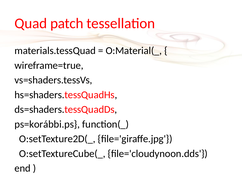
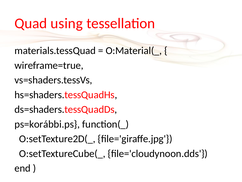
patch: patch -> using (67, 23)
